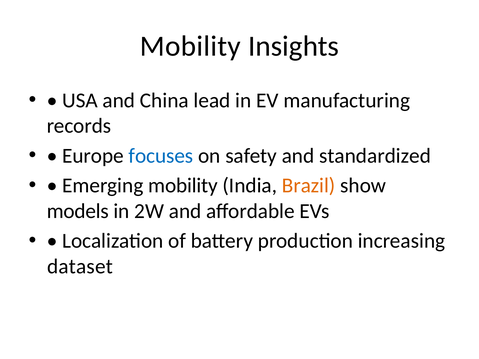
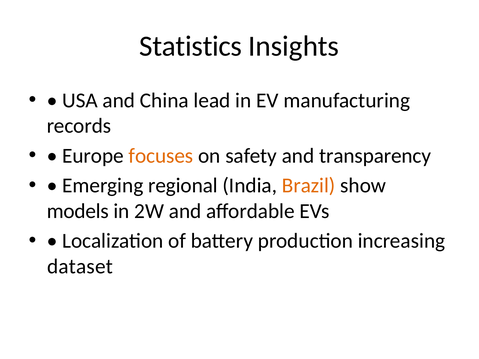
Mobility: Mobility -> Statistics (191, 46)
focuses colour: blue -> orange (161, 156)
standardized: standardized -> transparency (375, 156)
Emerging mobility: mobility -> regional (183, 186)
